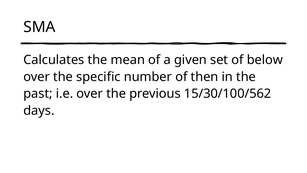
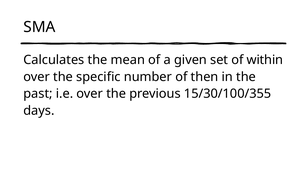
below: below -> within (265, 60)
15/30/100/562: 15/30/100/562 -> 15/30/100/355 (228, 94)
